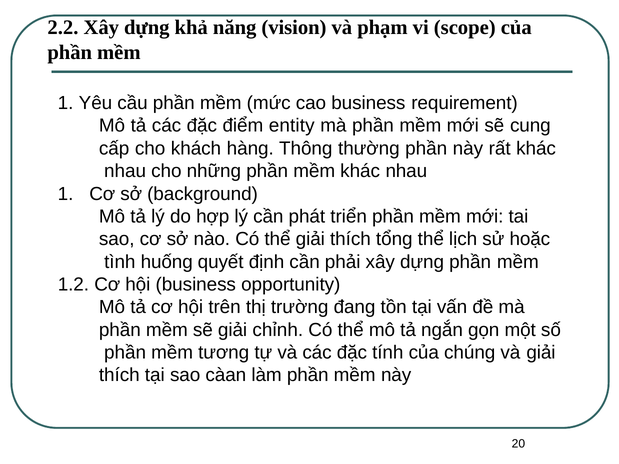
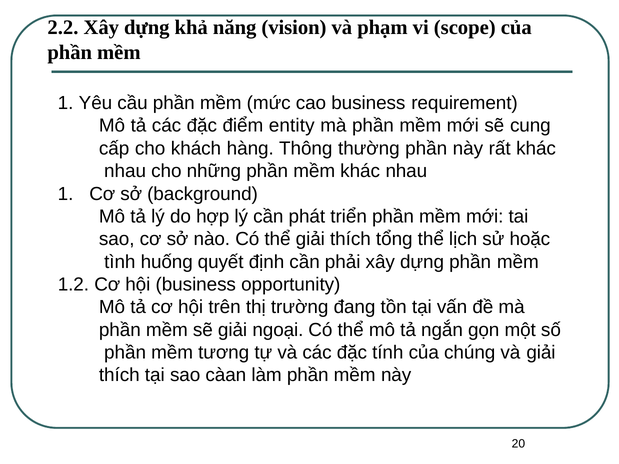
chỉnh: chỉnh -> ngoại (278, 330)
